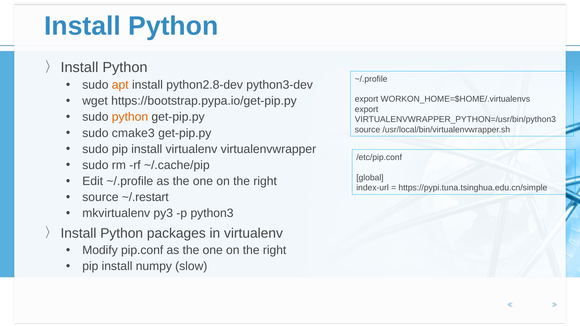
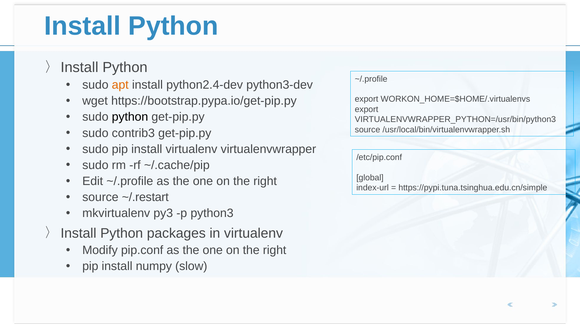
python2.8-dev: python2.8-dev -> python2.4-dev (205, 85)
python colour: orange -> black (130, 117)
cmake3: cmake3 -> contrib3 (133, 133)
